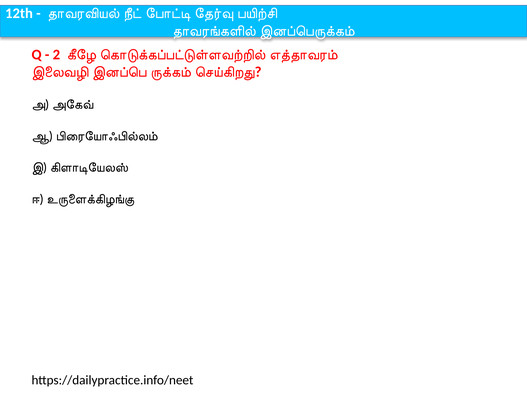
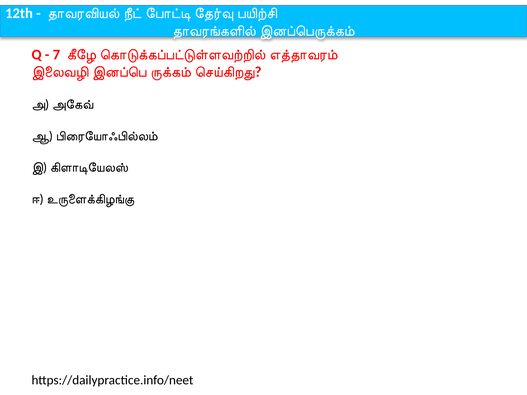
2: 2 -> 7 (56, 55)
